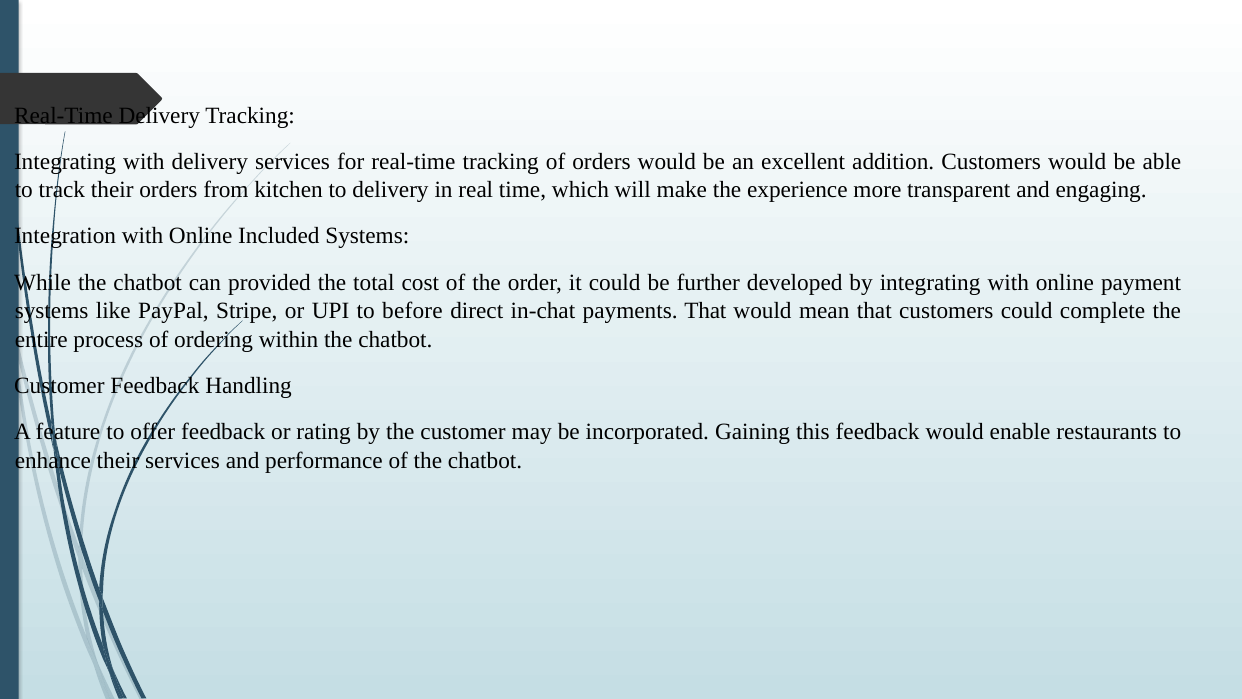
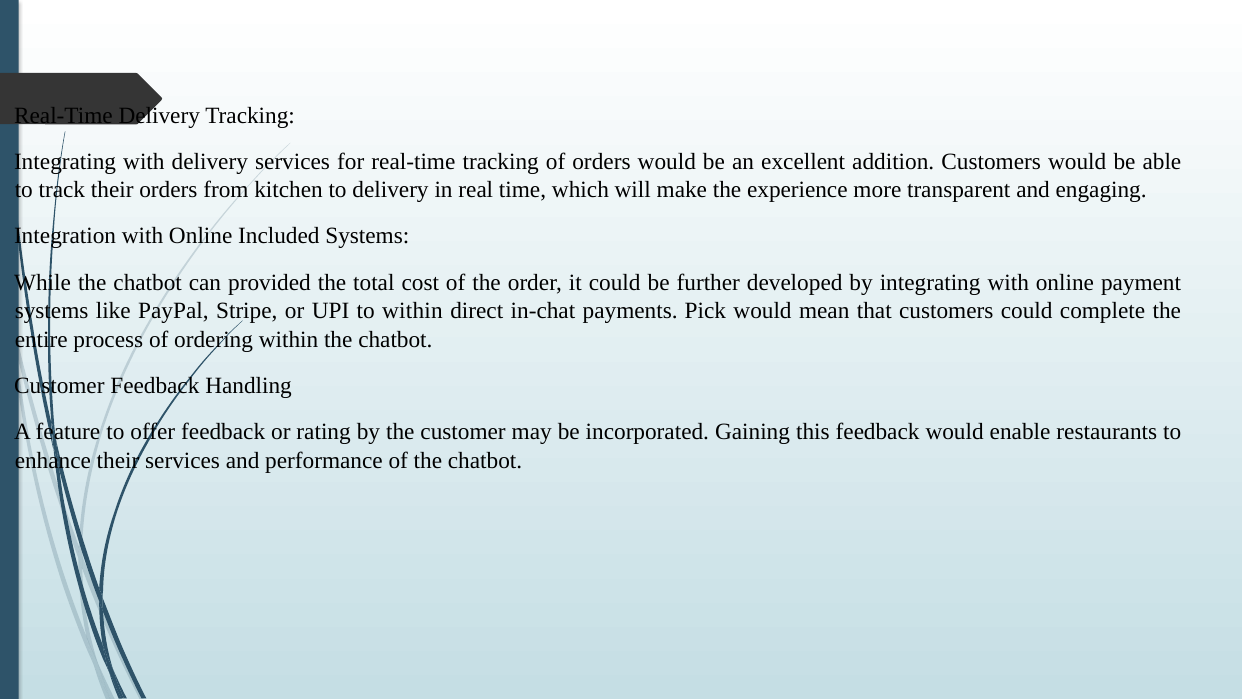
to before: before -> within (412, 311)
payments That: That -> Pick (705, 311)
